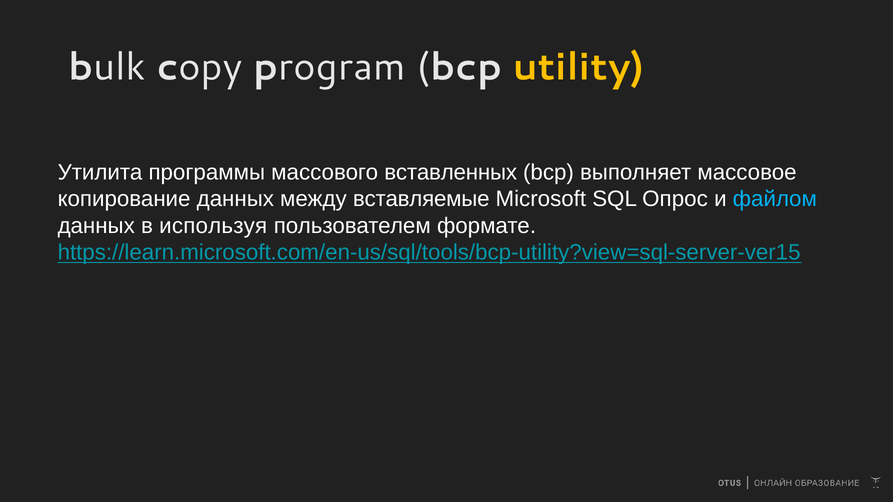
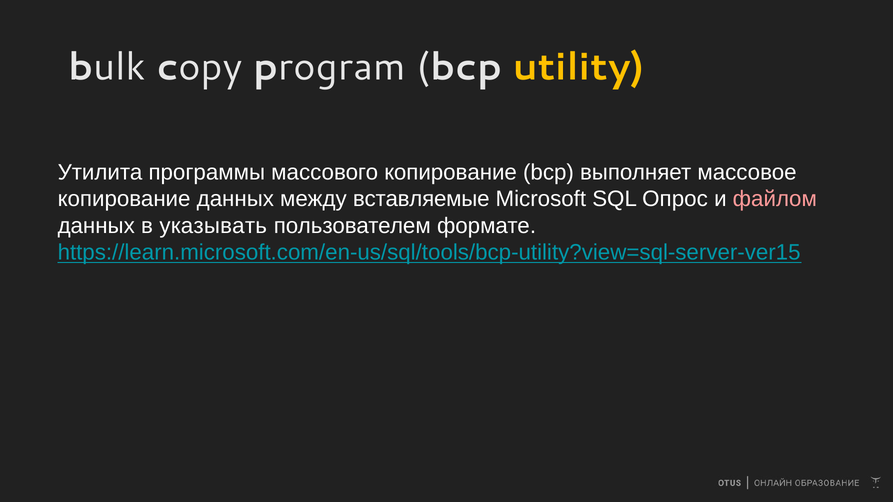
массового вставленных: вставленных -> копирование (451, 172)
файлом colour: light blue -> pink (775, 199)
используя: используя -> указывать (213, 226)
